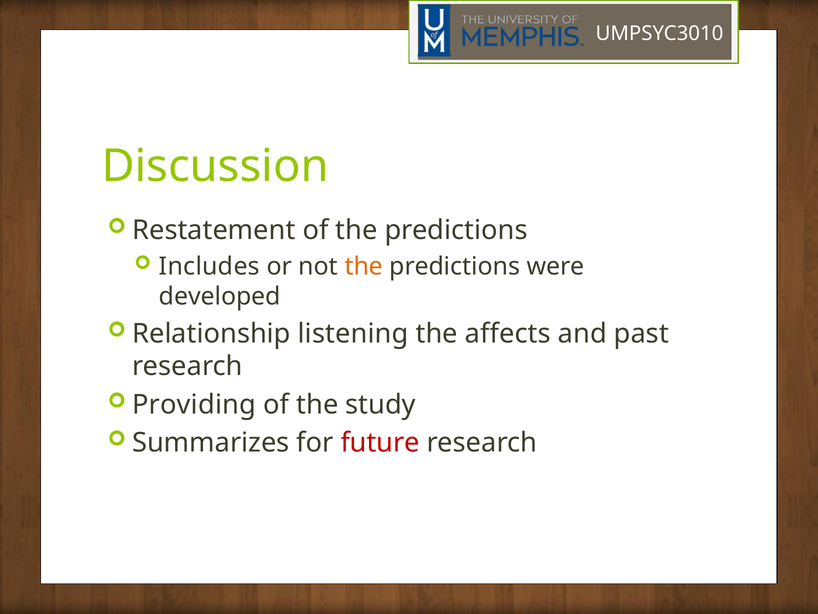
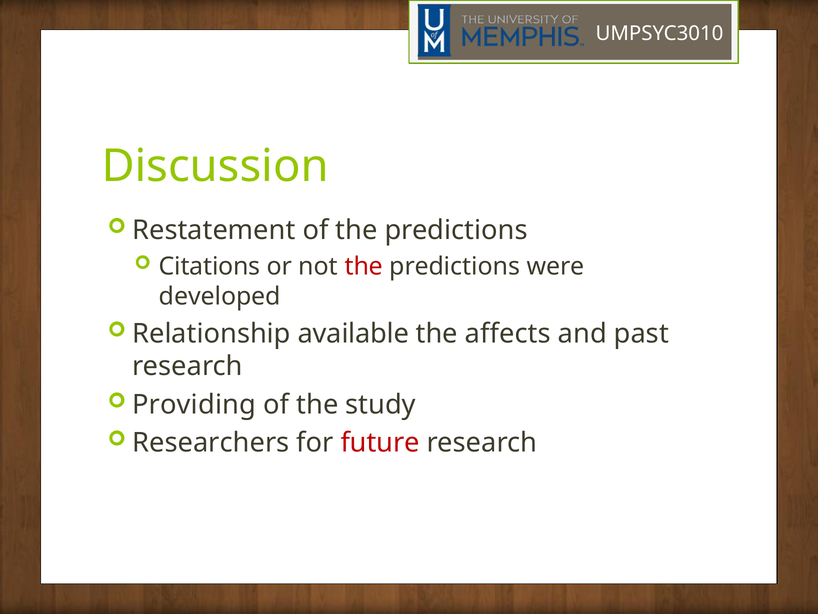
Includes: Includes -> Citations (210, 266)
the colour: orange -> red (364, 266)
listening: listening -> available (353, 333)
Summarizes: Summarizes -> Researchers (211, 442)
